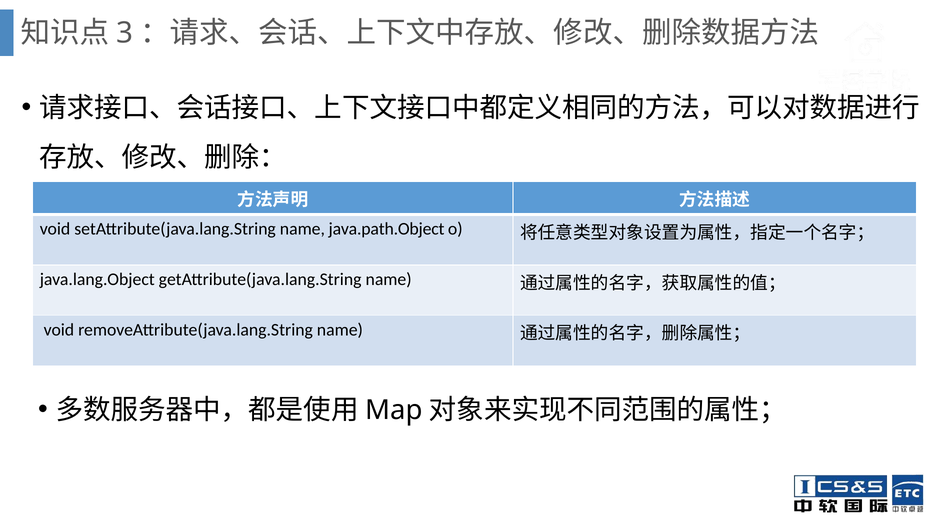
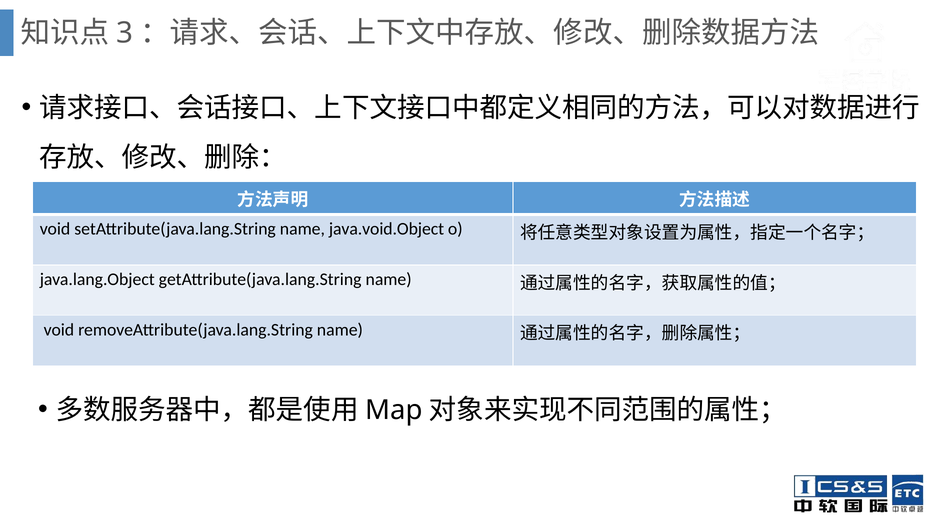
java.path.Object: java.path.Object -> java.void.Object (386, 229)
